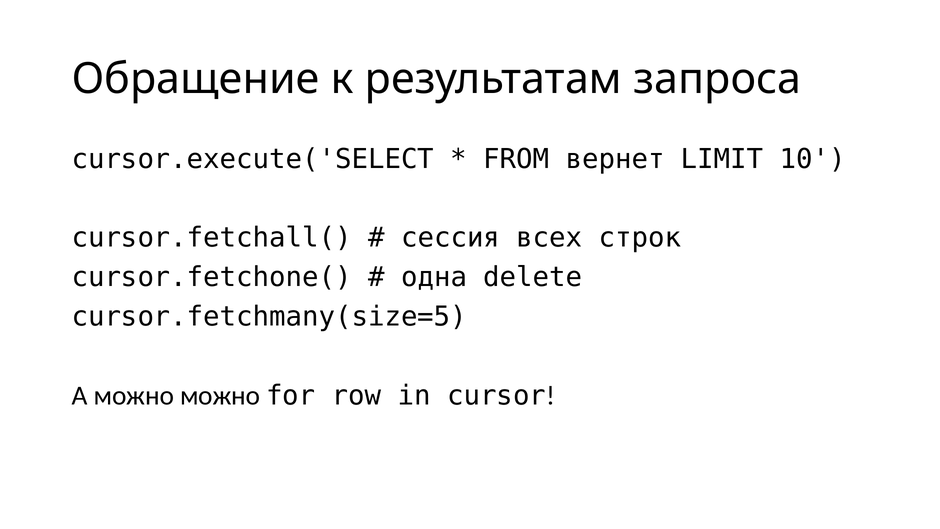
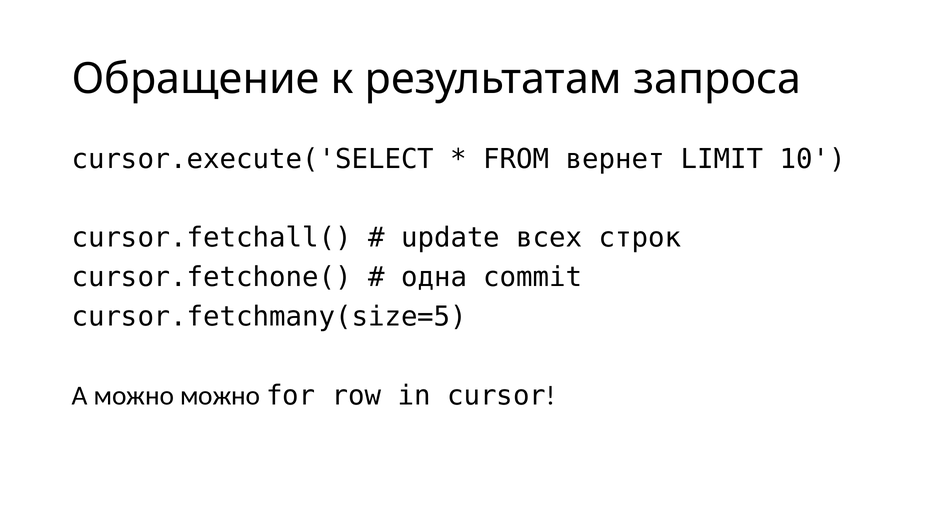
сессия: сессия -> update (451, 238)
delete: delete -> commit (533, 277)
